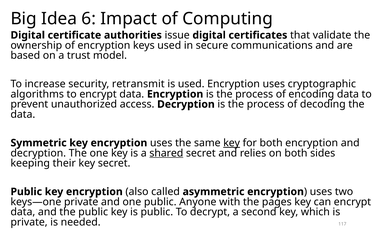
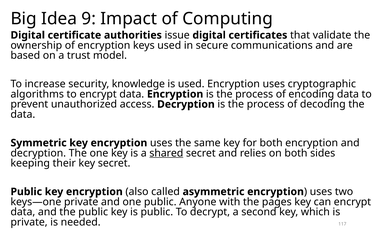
6: 6 -> 9 (89, 19)
retransmit: retransmit -> knowledge (138, 84)
key underline: present -> none (232, 143)
